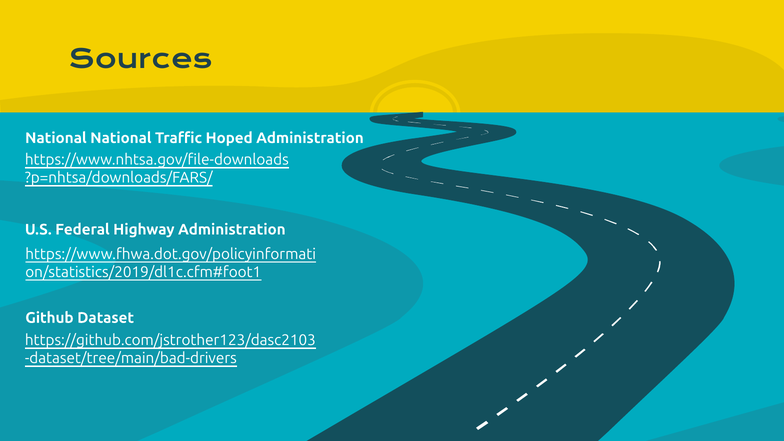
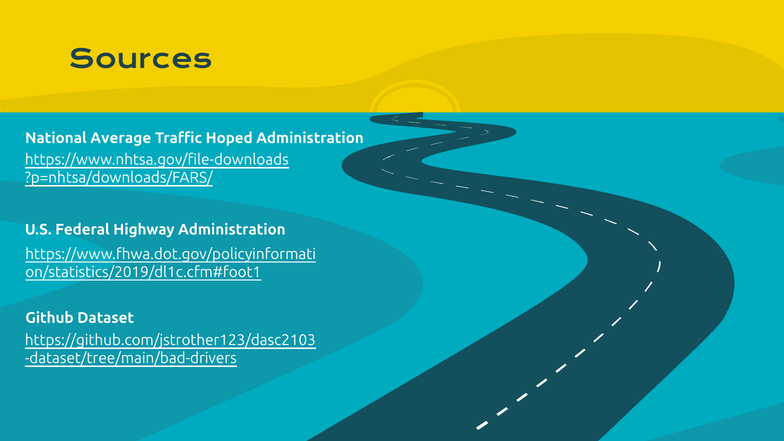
National National: National -> Average (121, 138)
